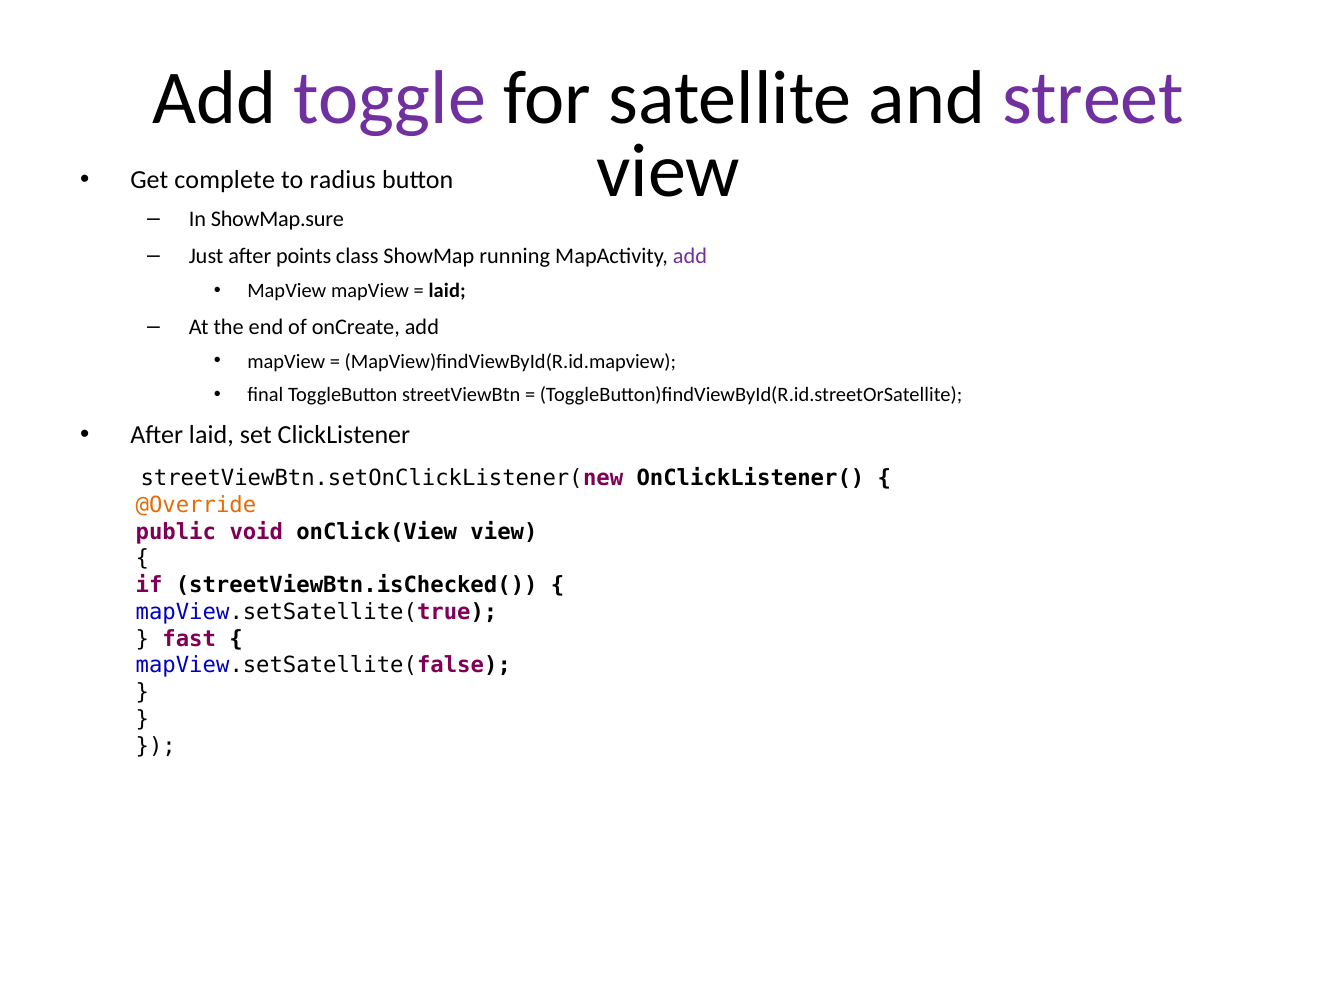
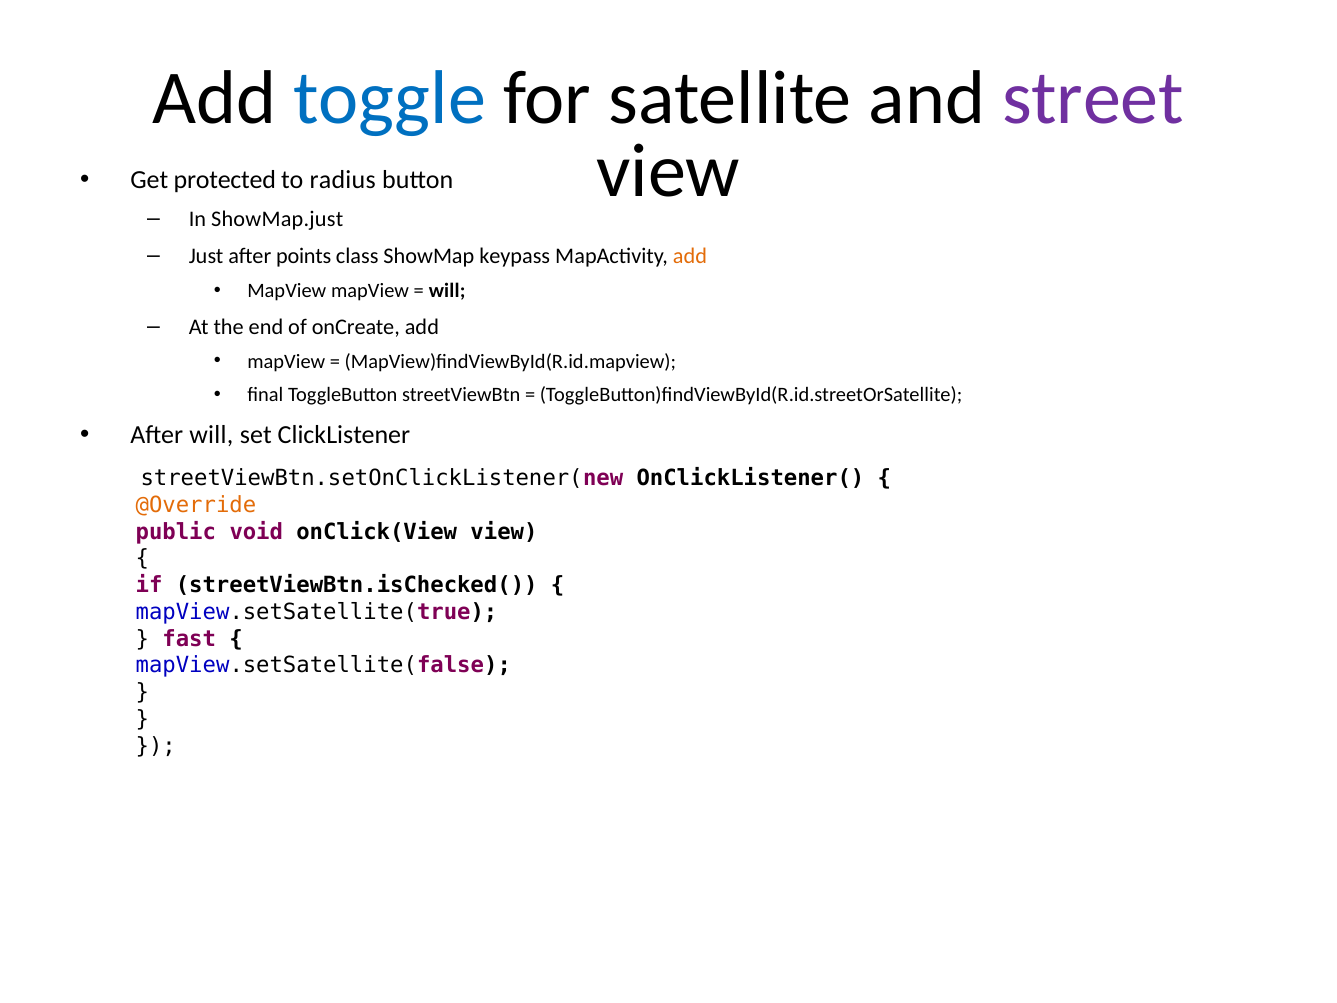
toggle colour: purple -> blue (390, 99)
complete: complete -> protected (225, 180)
ShowMap.sure: ShowMap.sure -> ShowMap.just (277, 219)
running: running -> keypass (515, 256)
add colour: purple -> orange (690, 256)
laid: laid -> will (447, 291)
After laid: laid -> will (211, 435)
